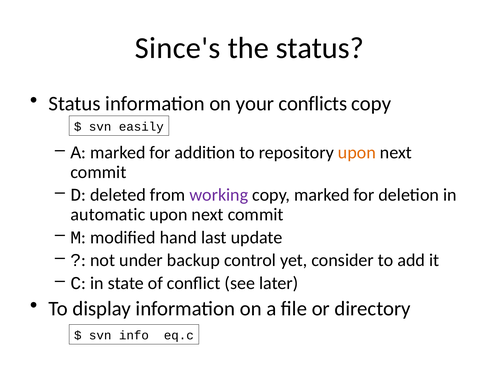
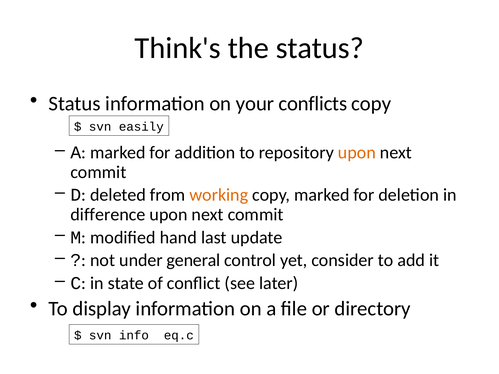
Since's: Since's -> Think's (178, 48)
working colour: purple -> orange (219, 195)
automatic: automatic -> difference (108, 215)
backup: backup -> general (194, 261)
